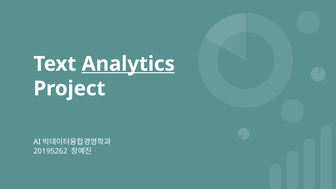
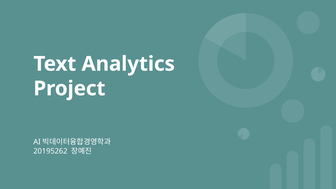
Analytics underline: present -> none (128, 64)
